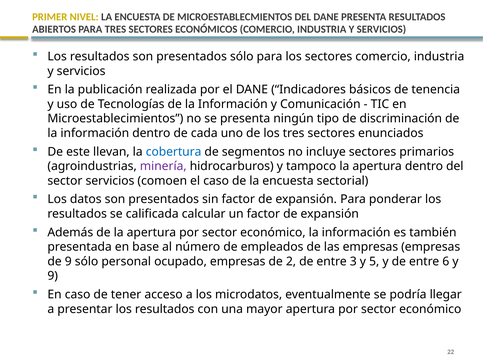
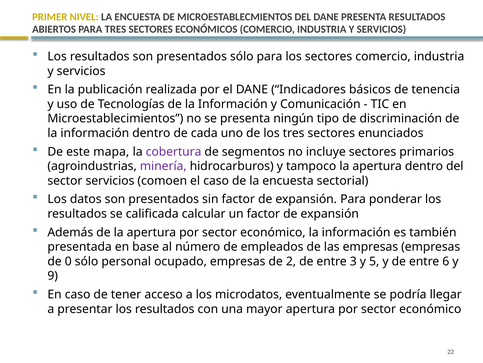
llevan: llevan -> mapa (111, 151)
cobertura colour: blue -> purple (174, 151)
de 9: 9 -> 0 (68, 261)
